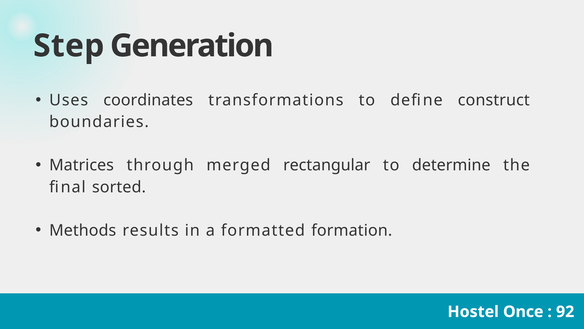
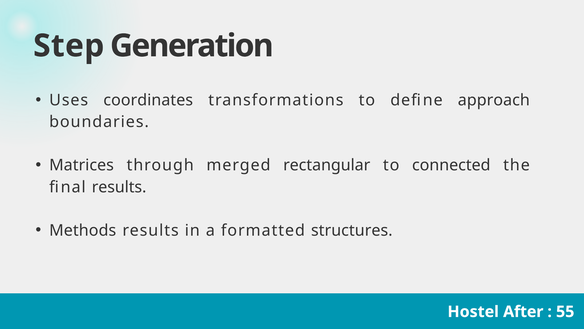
construct: construct -> approach (494, 100)
determine: determine -> connected (451, 165)
final sorted: sorted -> results (119, 187)
formation: formation -> structures (352, 230)
Once: Once -> After (523, 311)
92: 92 -> 55 (565, 311)
